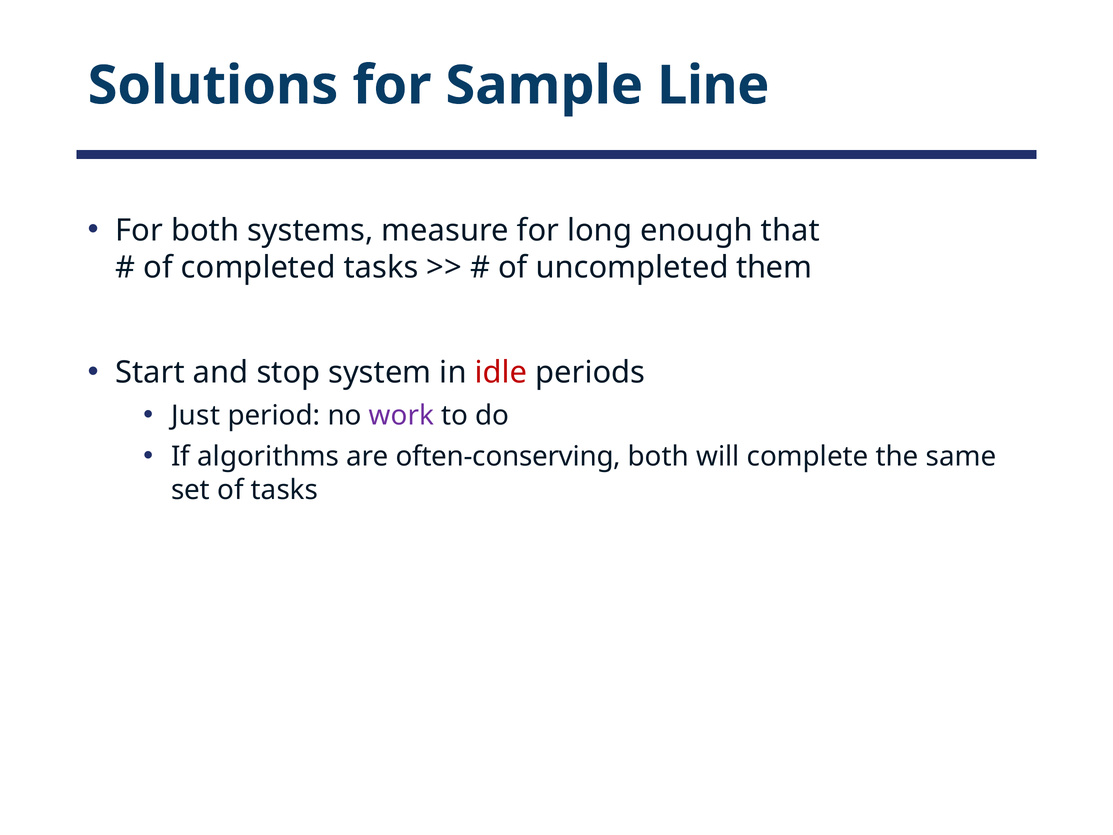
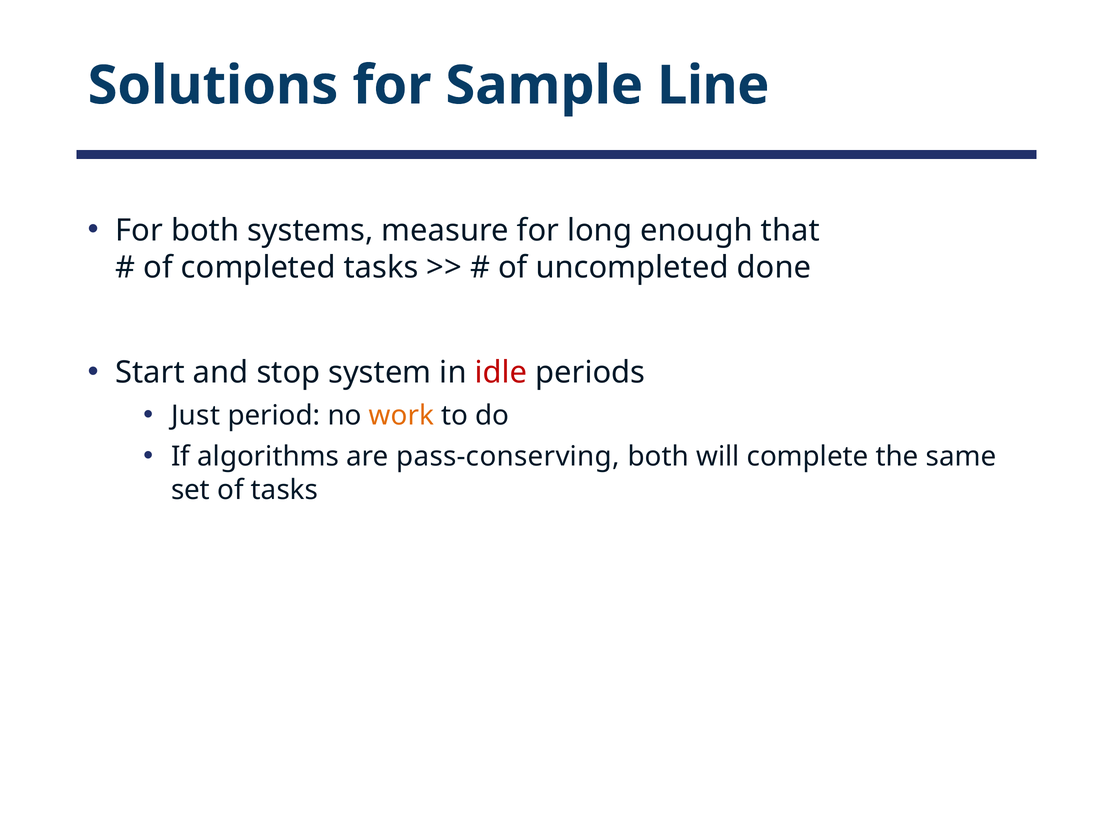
them: them -> done (774, 267)
work colour: purple -> orange (401, 415)
often-conserving: often-conserving -> pass-conserving (508, 456)
